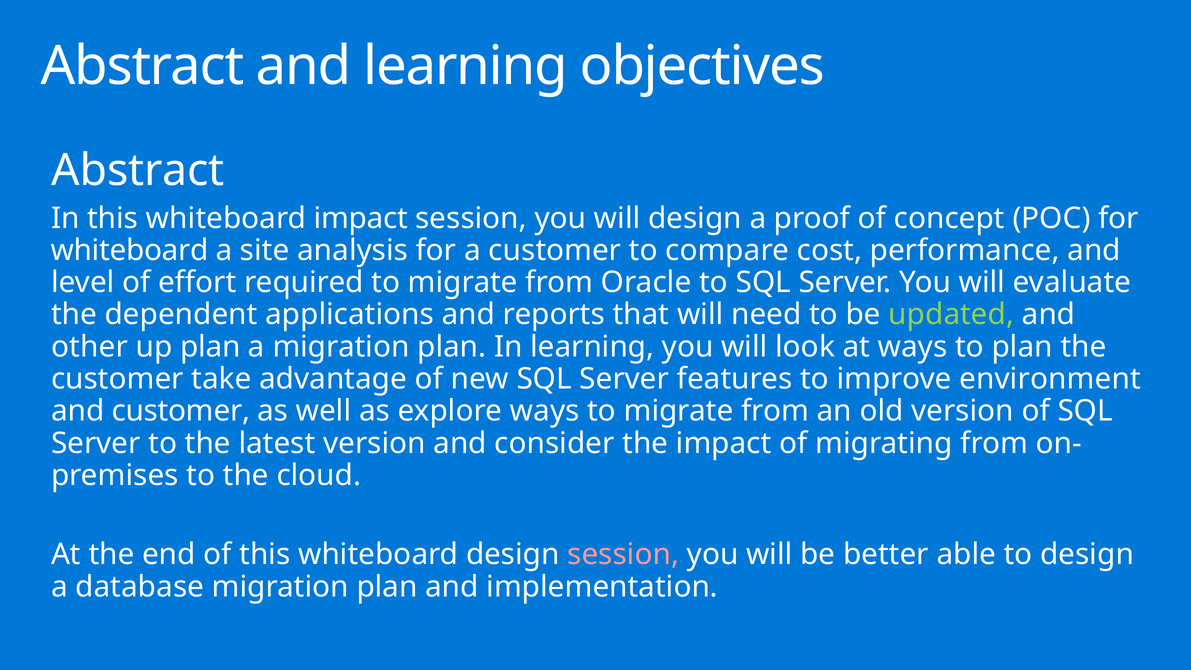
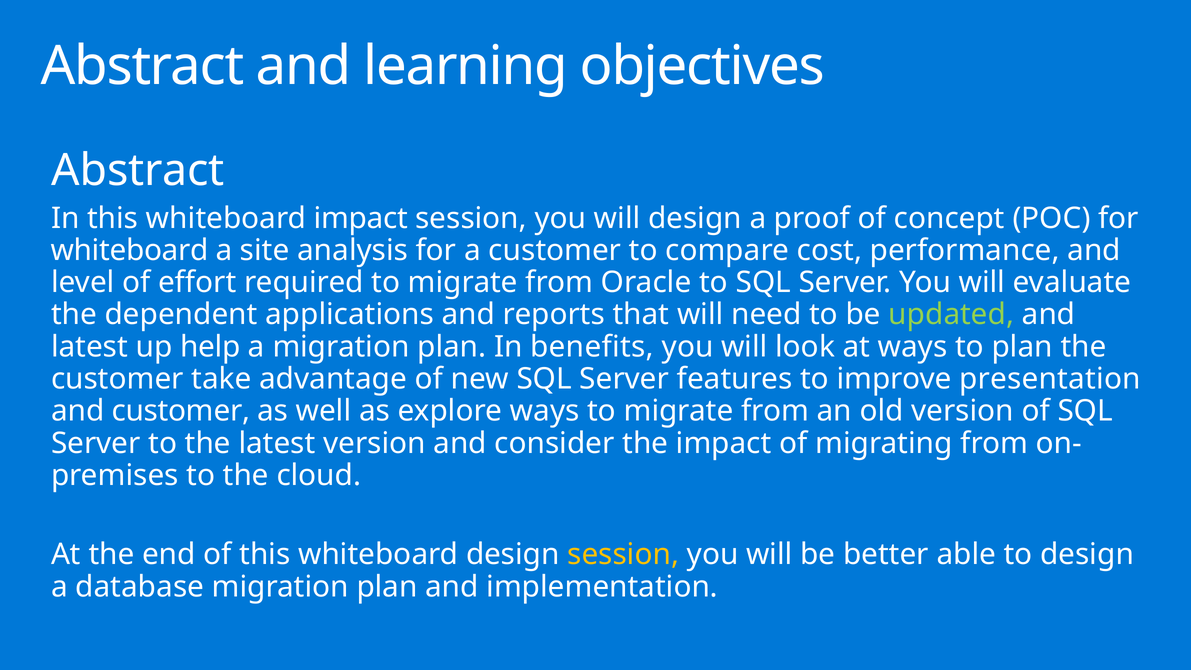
other: other -> latest (90, 347)
up plan: plan -> help (210, 347)
In learning: learning -> benefits (592, 347)
environment: environment -> presentation (1050, 379)
session colour: pink -> yellow (623, 554)
